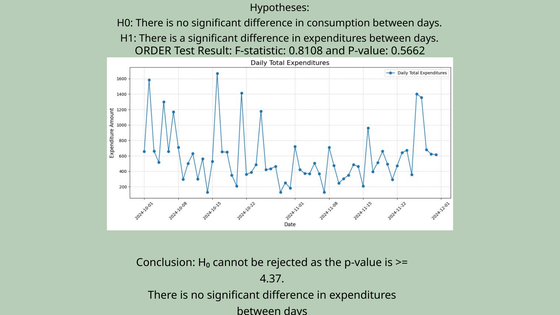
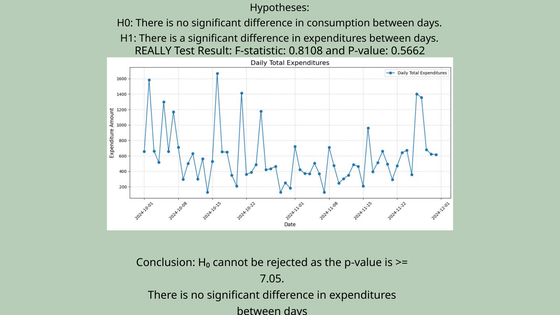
ORDER: ORDER -> REALLY (153, 51)
4.37: 4.37 -> 7.05 (272, 279)
